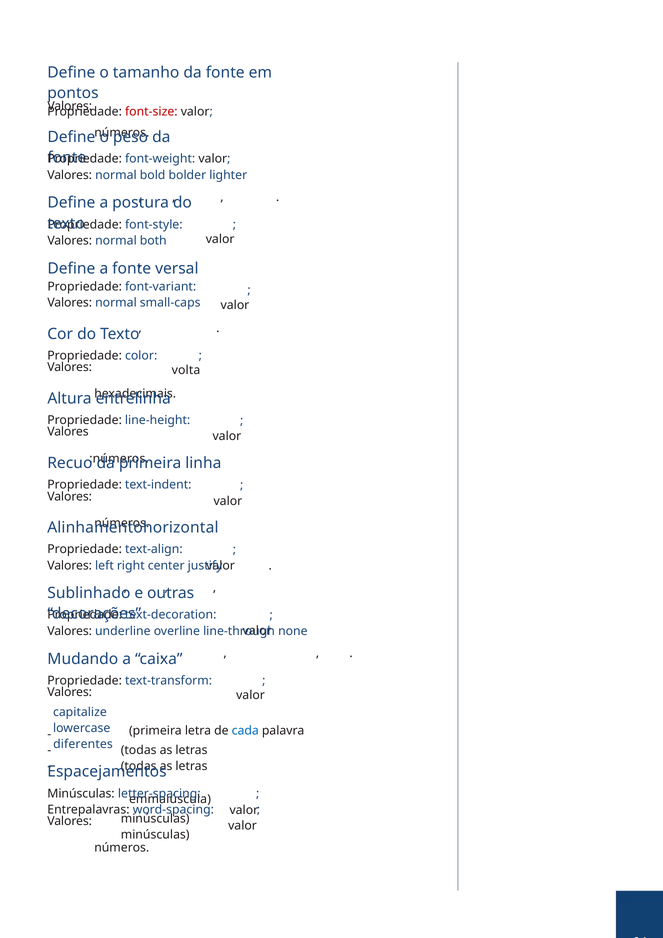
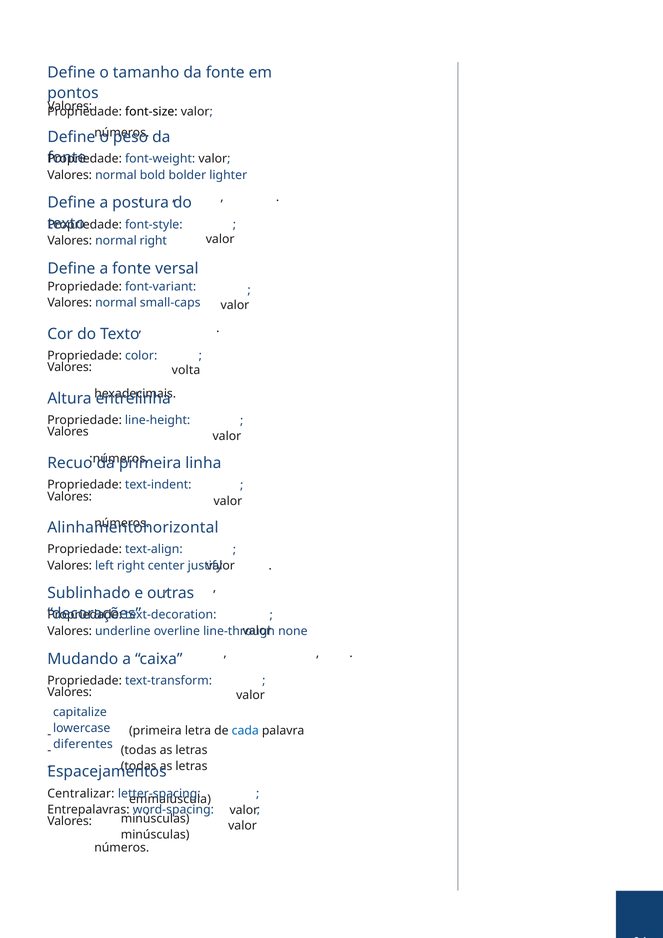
font-size colour: red -> black (151, 112)
normal both: both -> right (153, 240)
Minúsculas: Minúsculas -> Centralizar (81, 793)
